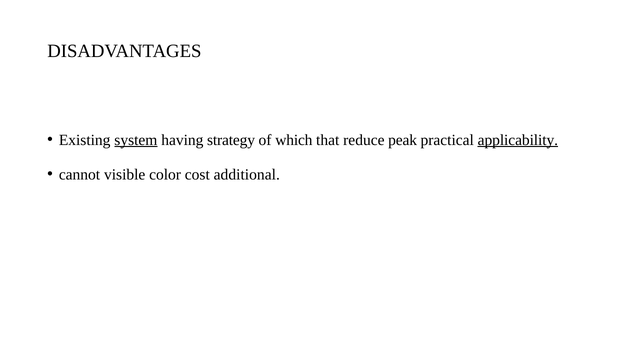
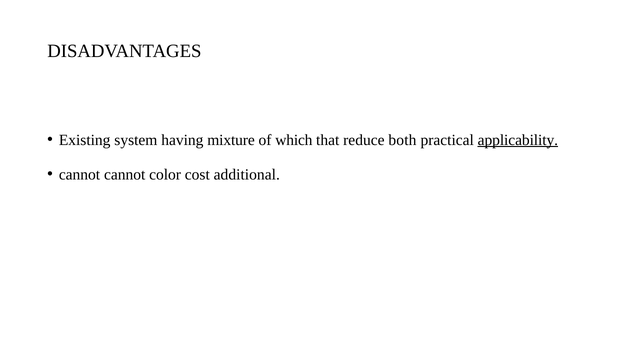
system underline: present -> none (136, 140)
strategy: strategy -> mixture (231, 140)
peak: peak -> both (402, 140)
cannot visible: visible -> cannot (125, 174)
